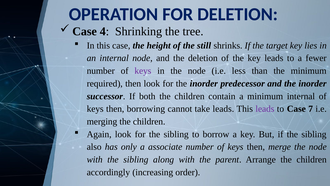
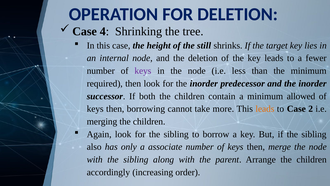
minimum internal: internal -> allowed (301, 96)
take leads: leads -> more (223, 109)
leads colour: purple -> orange (265, 109)
7: 7 -> 2 (311, 109)
